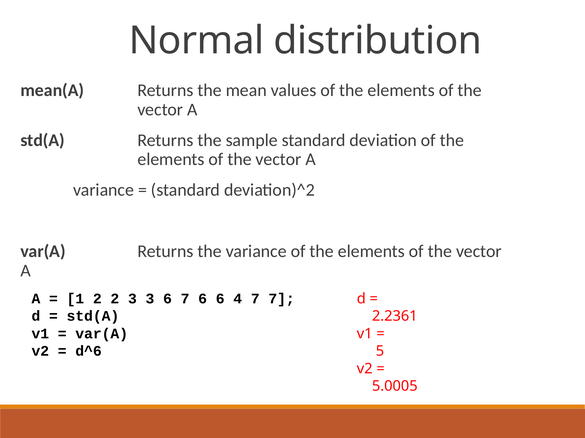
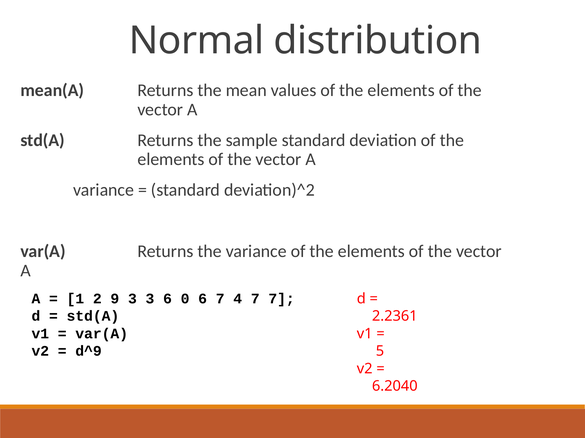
2 2: 2 -> 9 (115, 299)
6 7: 7 -> 0 (185, 299)
6 6: 6 -> 7 (220, 299)
d^6: d^6 -> d^9 (89, 352)
5.0005: 5.0005 -> 6.2040 (395, 387)
